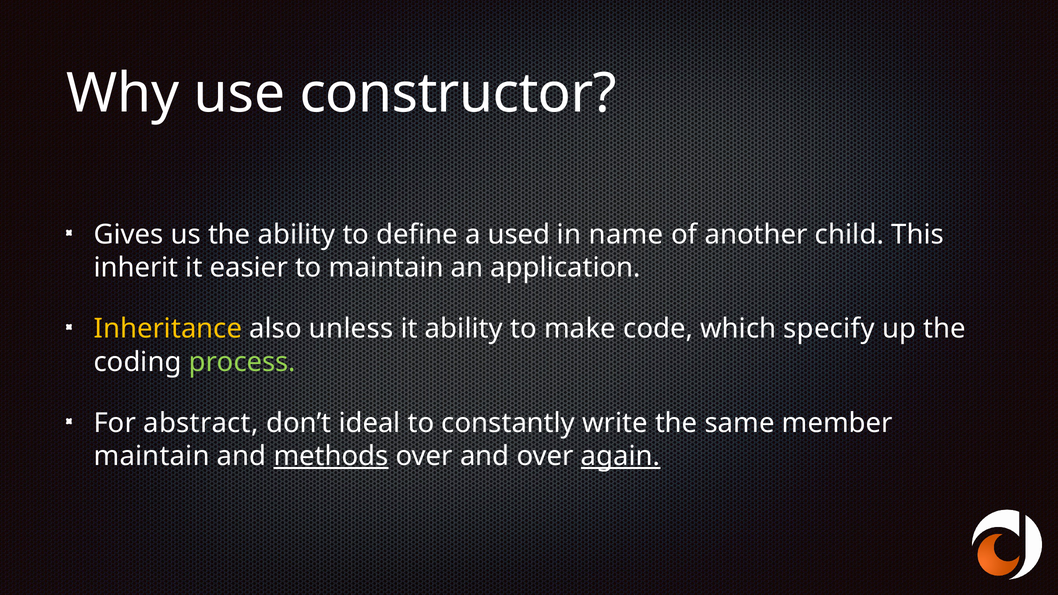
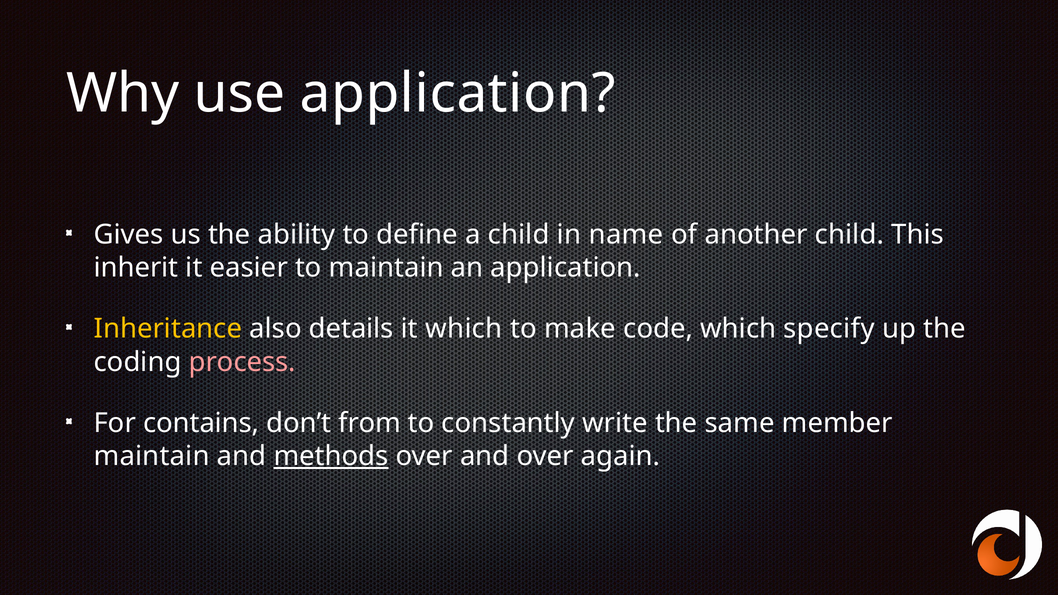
use constructor: constructor -> application (458, 94)
a used: used -> child (519, 235)
unless: unless -> details (351, 329)
it ability: ability -> which (464, 329)
process colour: light green -> pink (242, 362)
abstract: abstract -> contains (201, 423)
ideal: ideal -> from (370, 423)
again underline: present -> none (621, 456)
